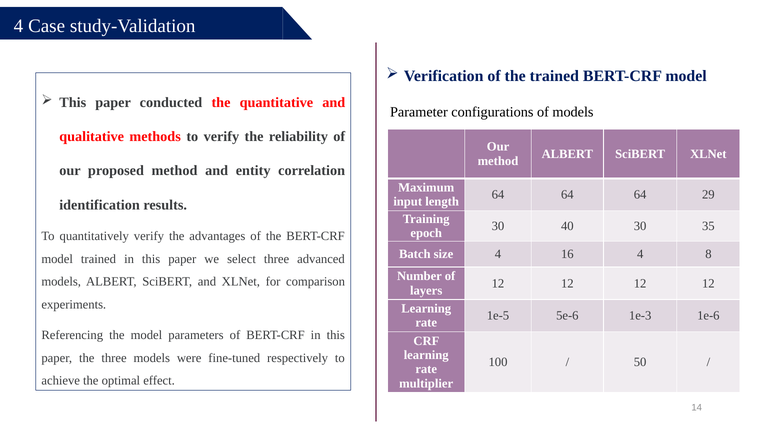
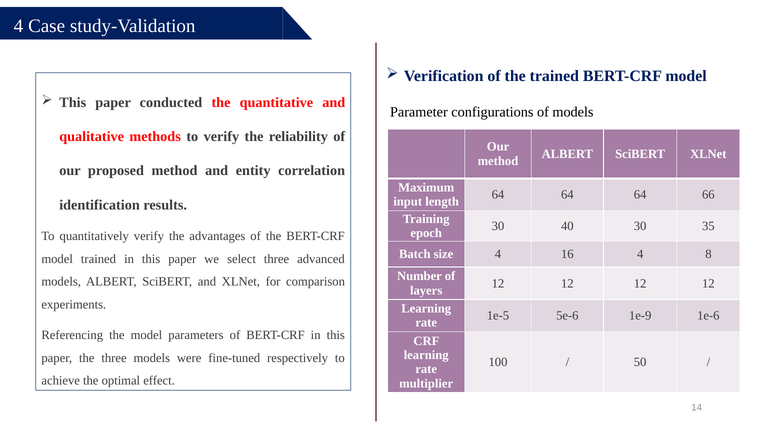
29: 29 -> 66 (708, 195)
1e-3: 1e-3 -> 1e-9 (640, 316)
